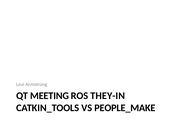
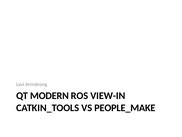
MEETING: MEETING -> MODERN (49, 95)
THEY-IN: THEY-IN -> VIEW-IN (108, 95)
